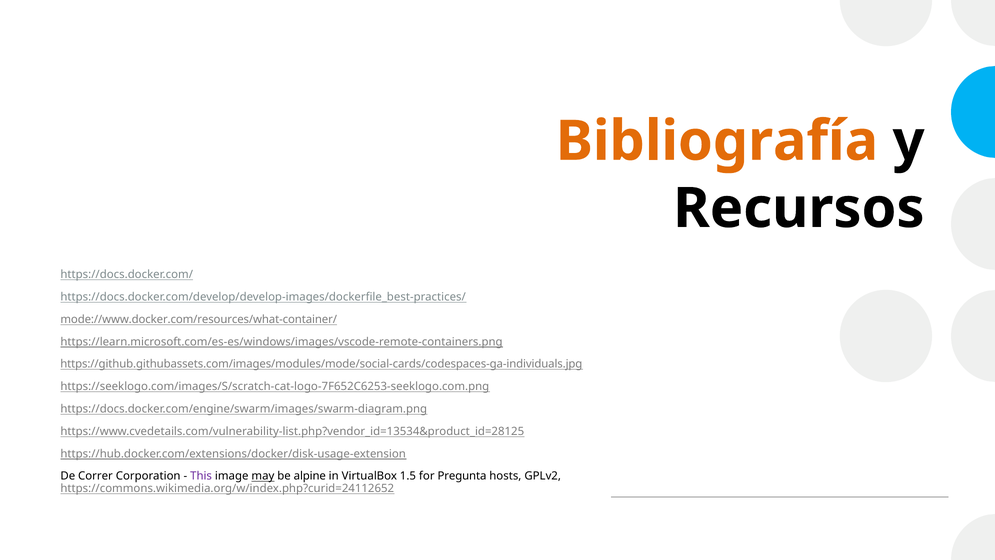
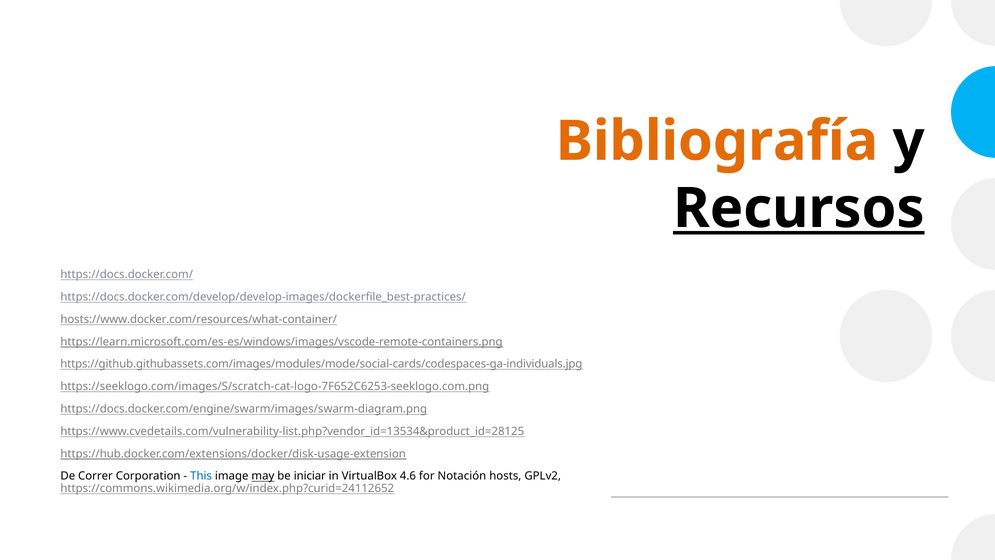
Recursos underline: none -> present (799, 208)
mode://www.docker.com/resources/what-container/: mode://www.docker.com/resources/what-container/ -> hosts://www.docker.com/resources/what-container/ (199, 319)
This colour: purple -> blue (201, 476)
alpine: alpine -> iniciar (310, 476)
1.5: 1.5 -> 4.6 (408, 476)
Pregunta: Pregunta -> Notación (462, 476)
